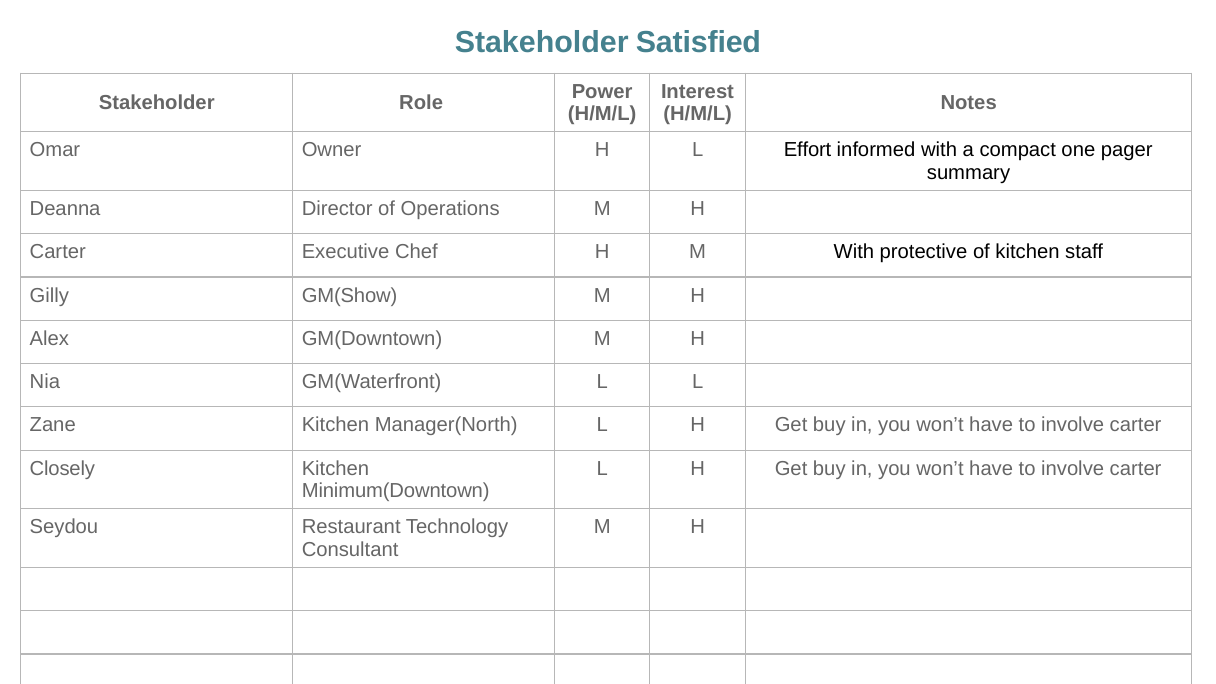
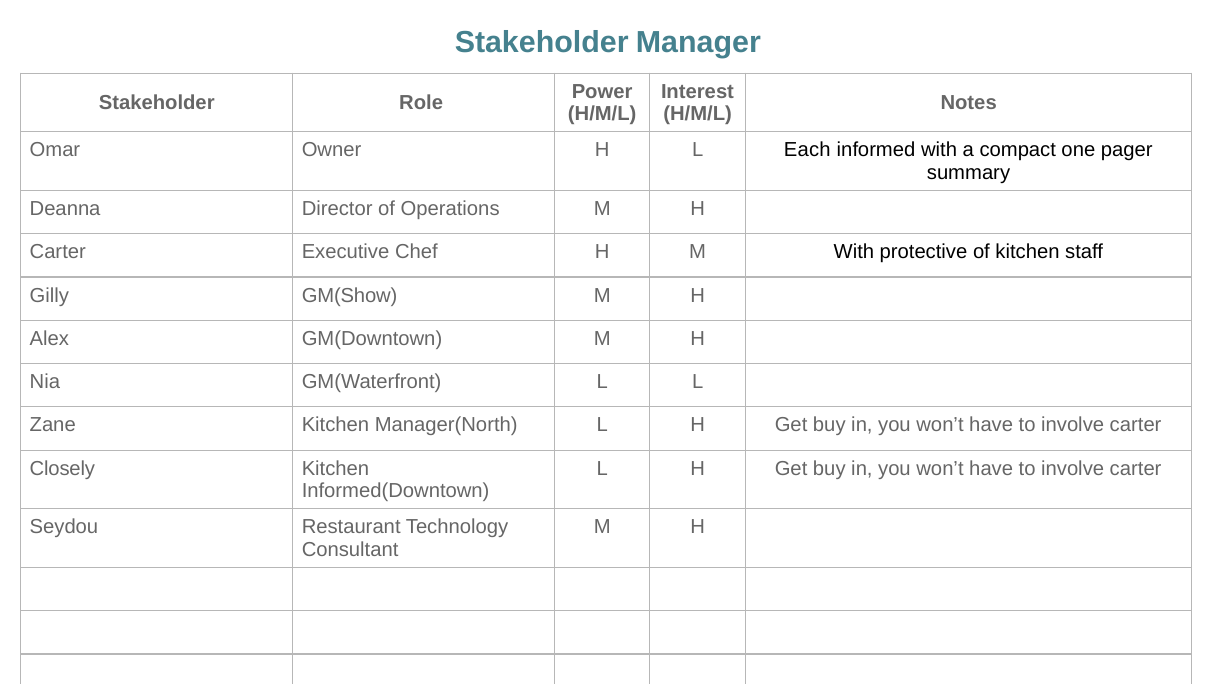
Satisfied: Satisfied -> Manager (698, 43)
Effort: Effort -> Each (807, 150)
Minimum(Downtown: Minimum(Downtown -> Informed(Downtown (396, 491)
